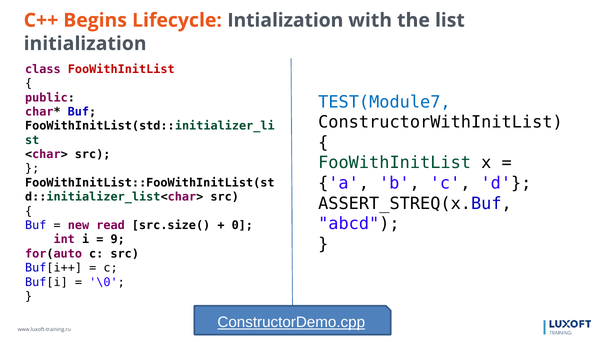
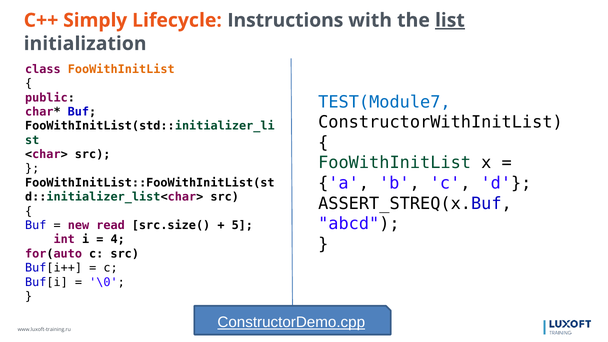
Begins: Begins -> Simply (95, 20)
Intialization: Intialization -> Instructions (285, 20)
list underline: none -> present (450, 20)
FooWithInitList colour: red -> orange (121, 69)
0: 0 -> 5 (242, 225)
9: 9 -> 4 (118, 240)
